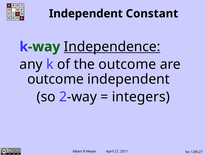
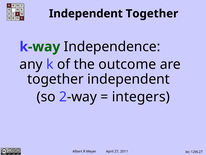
Independent Constant: Constant -> Together (152, 14)
Independence underline: present -> none (112, 47)
outcome: outcome -> together (55, 79)
